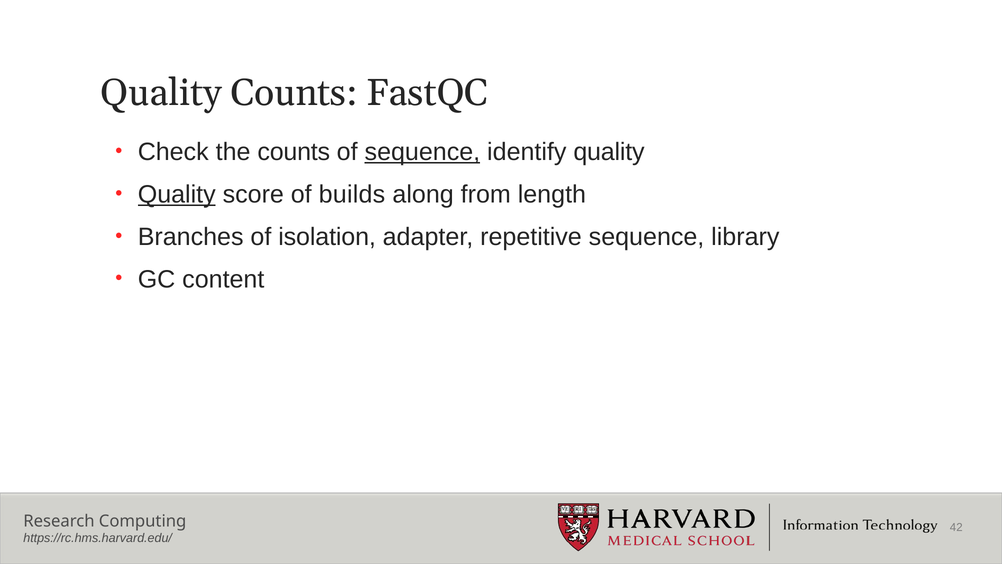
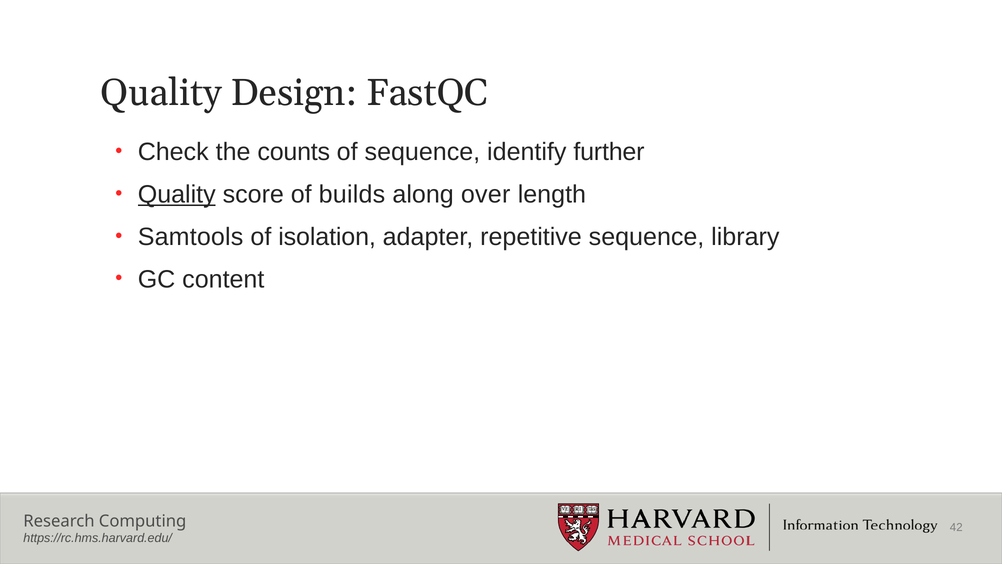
Quality Counts: Counts -> Design (294, 93)
sequence underline: present -> none (422, 152)
identify quality: quality -> further (609, 152)
from: from -> over (486, 194)
Branches: Branches -> Samtools (191, 237)
